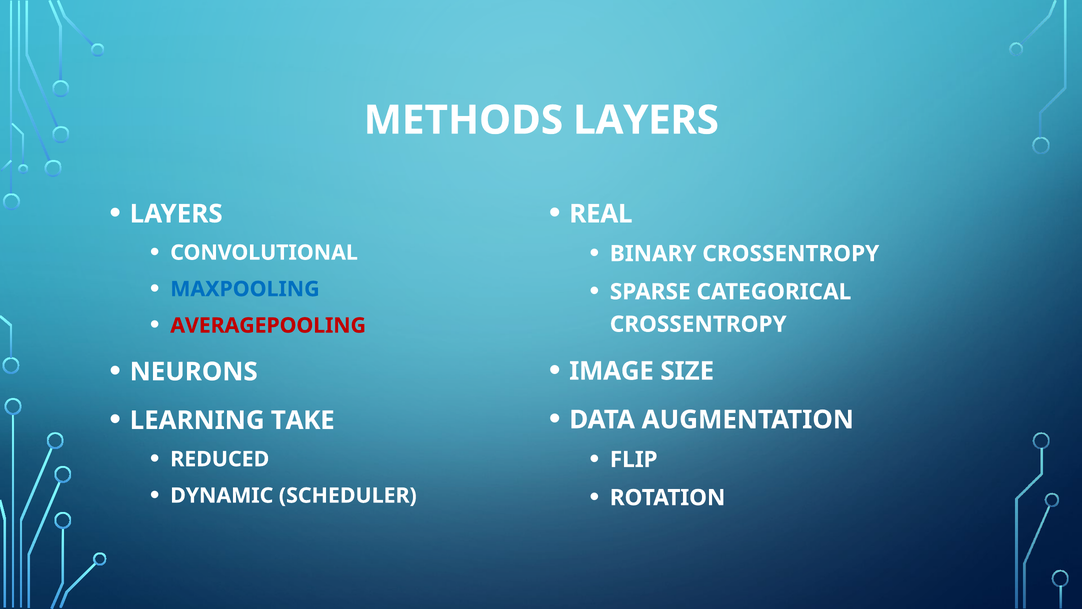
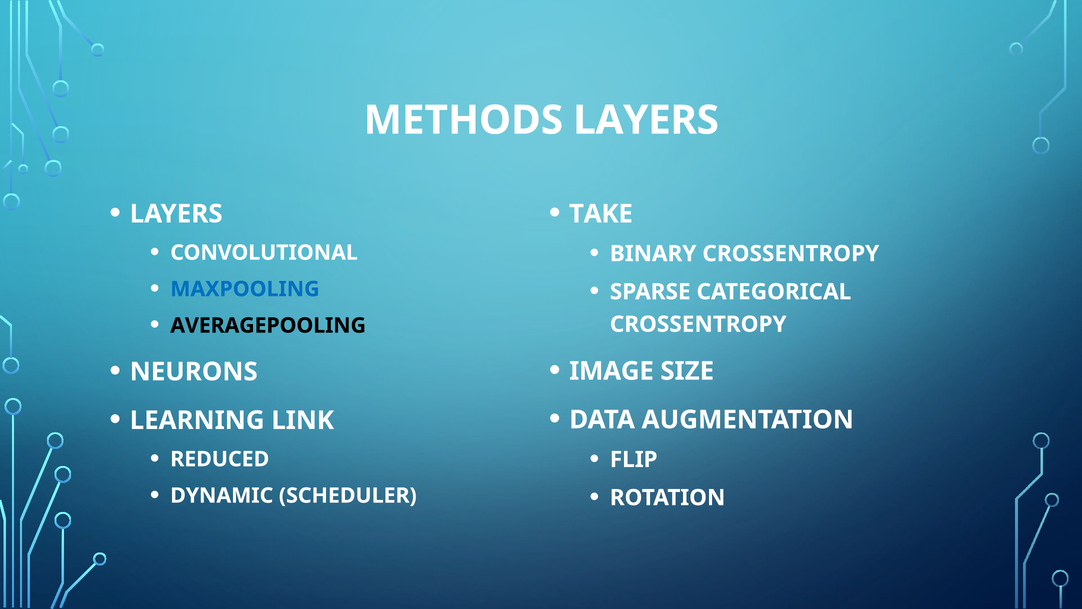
REAL: REAL -> TAKE (601, 214)
AVERAGEPOOLING colour: red -> black (268, 325)
TAKE: TAKE -> LINK (303, 420)
